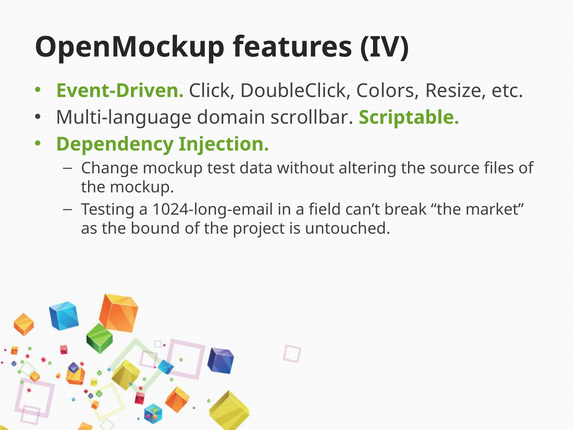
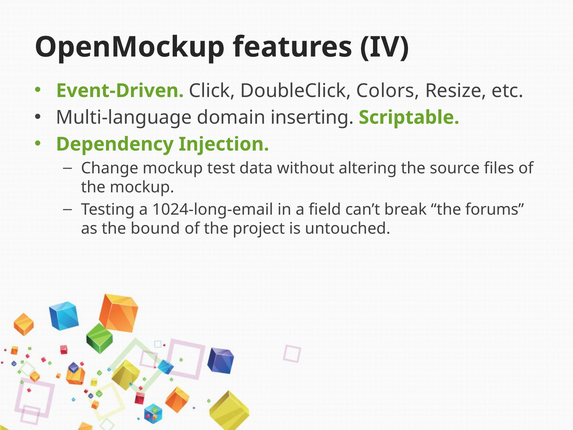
scrollbar: scrollbar -> inserting (312, 117)
market: market -> forums (495, 209)
